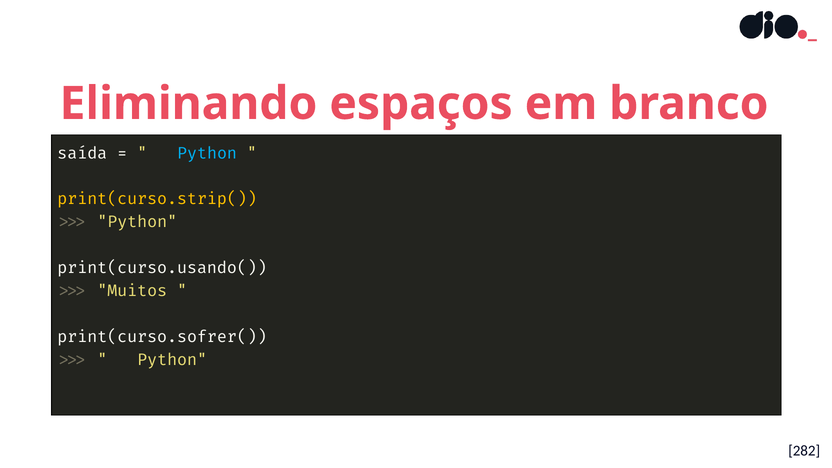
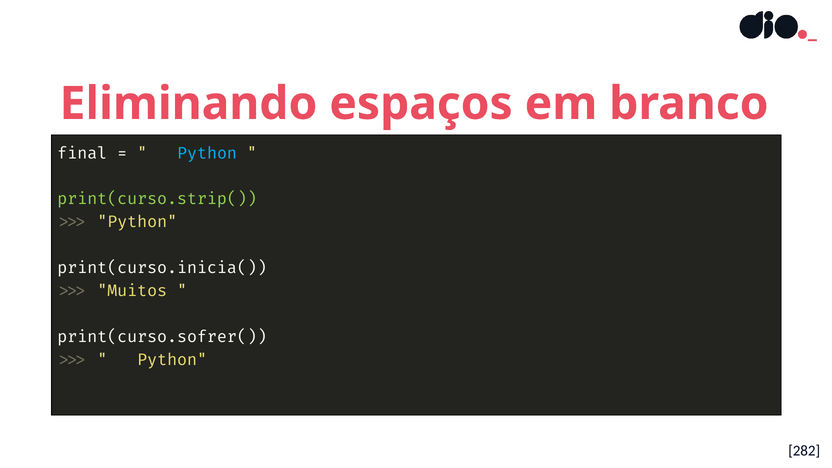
saída: saída -> final (82, 153)
print(curso.strip( colour: yellow -> light green (157, 199)
print(curso.usando(: print(curso.usando( -> print(curso.inicia( (162, 268)
